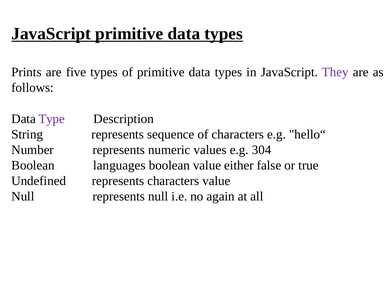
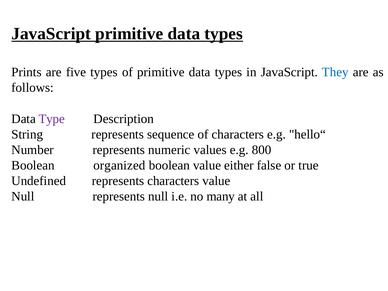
They colour: purple -> blue (335, 72)
304: 304 -> 800 (262, 150)
languages: languages -> organized (119, 165)
again: again -> many (221, 196)
